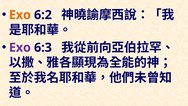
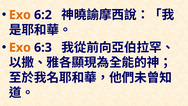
Exo colour: purple -> orange (20, 47)
